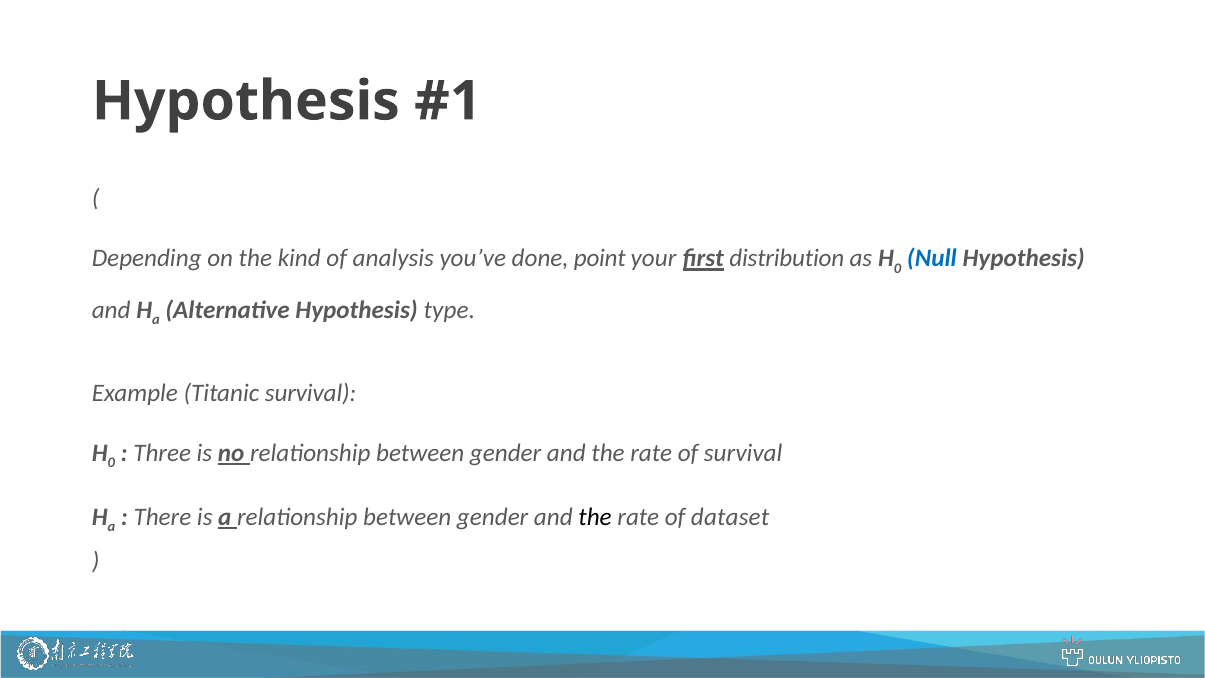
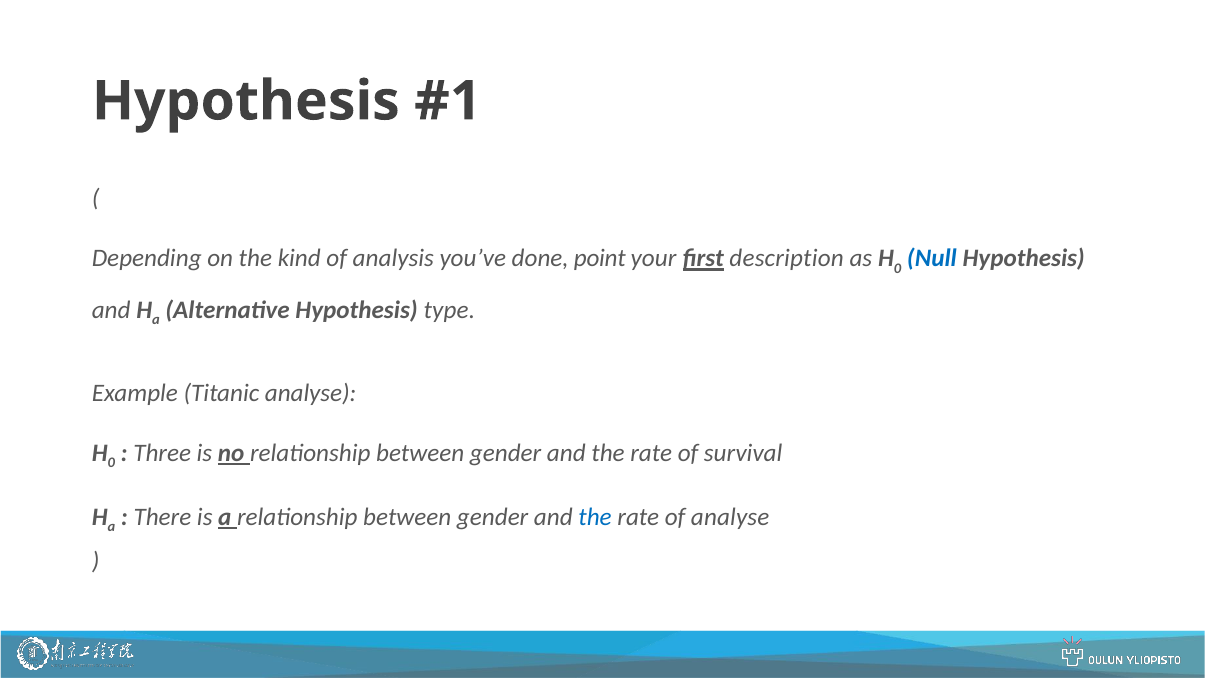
distribution: distribution -> description (787, 259)
Titanic survival: survival -> analyse (311, 393)
the colour: black -> blue (595, 517)
of dataset: dataset -> analyse (730, 517)
